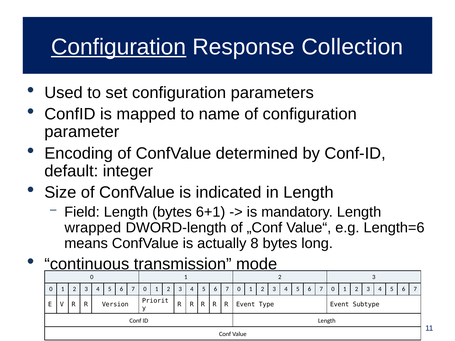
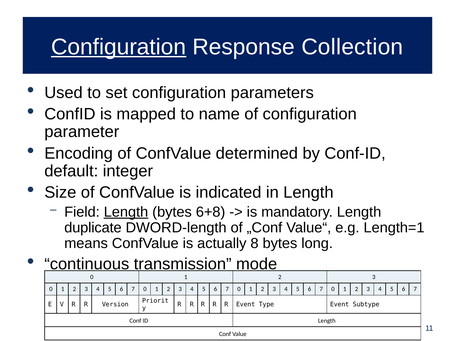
Length underline: none -> present (126, 212)
6+1: 6+1 -> 6+8 (211, 212)
wrapped: wrapped -> duplicate (93, 228)
Length=6: Length=6 -> Length=1 (394, 228)
